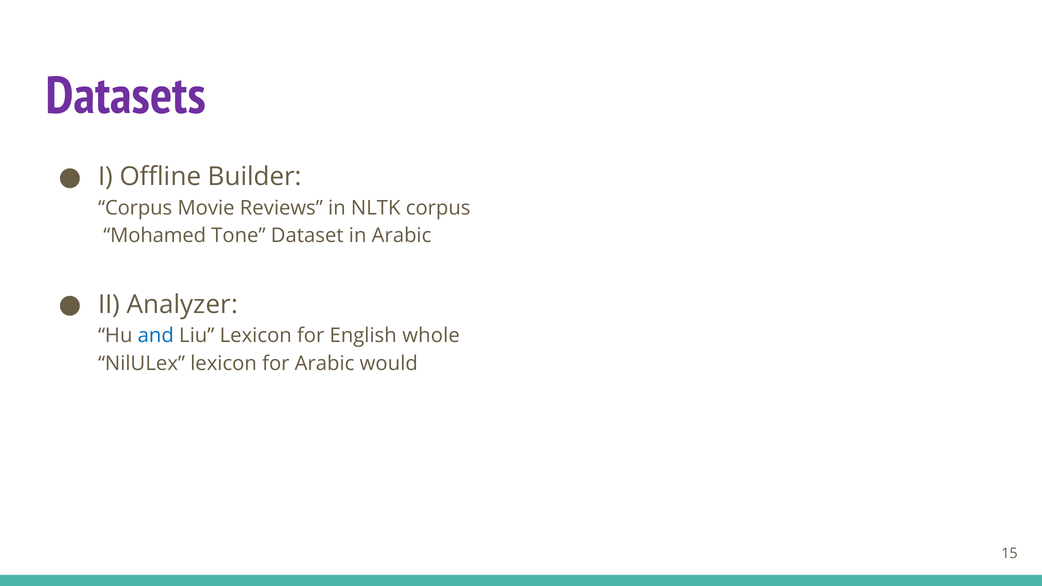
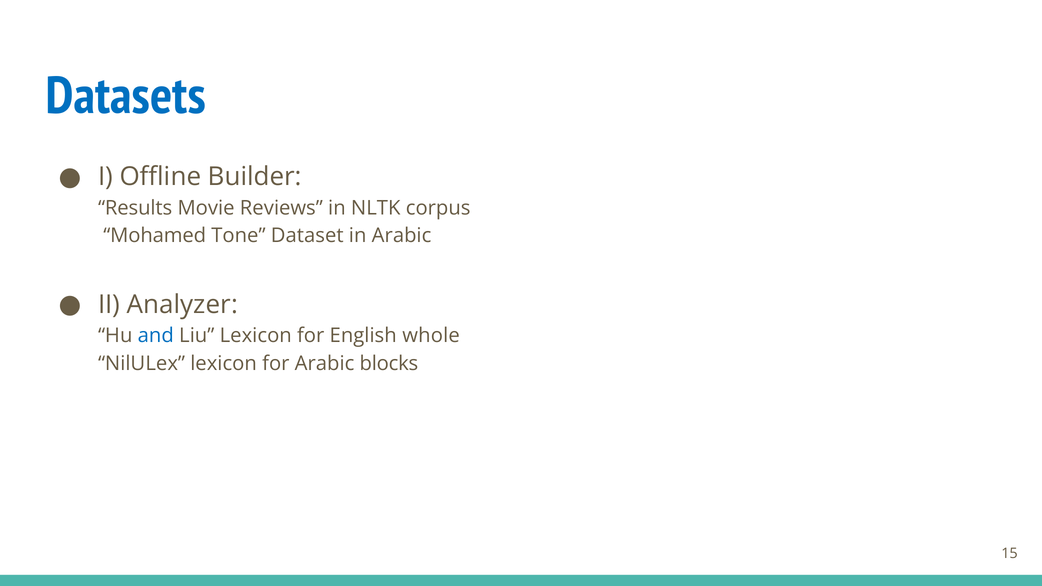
Datasets colour: purple -> blue (126, 96)
Corpus: Corpus -> Results (135, 208)
would: would -> blocks (389, 364)
